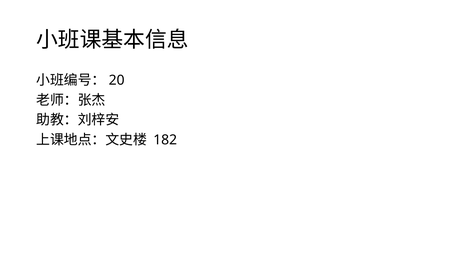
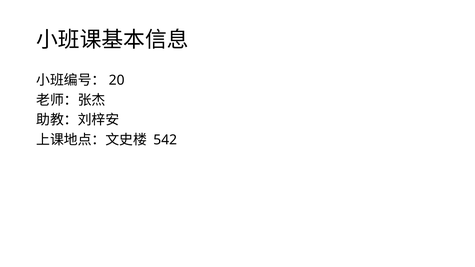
182: 182 -> 542 (165, 140)
